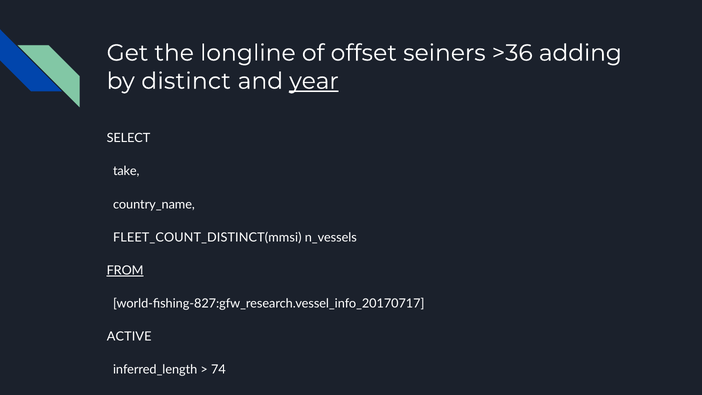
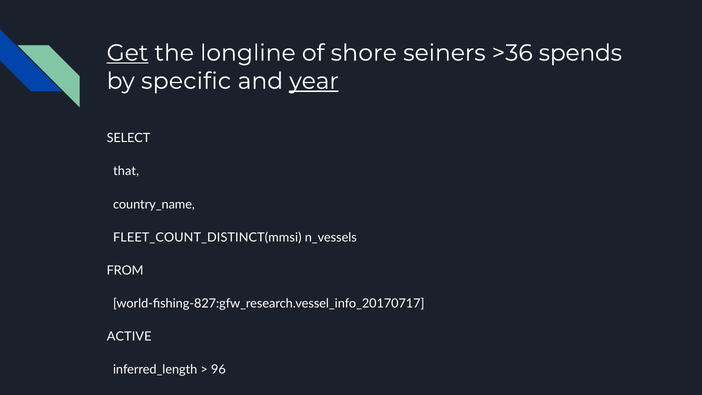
Get underline: none -> present (127, 53)
offset: offset -> shore (364, 53)
adding: adding -> spends (580, 53)
distinct: distinct -> specific (186, 81)
take: take -> that (126, 171)
FROM underline: present -> none (125, 270)
74: 74 -> 96 (218, 370)
